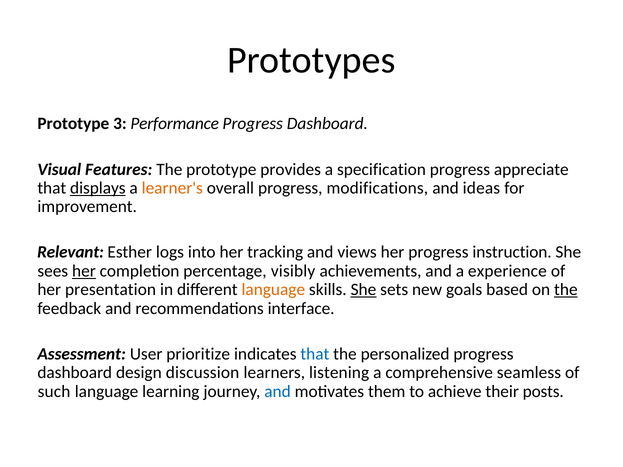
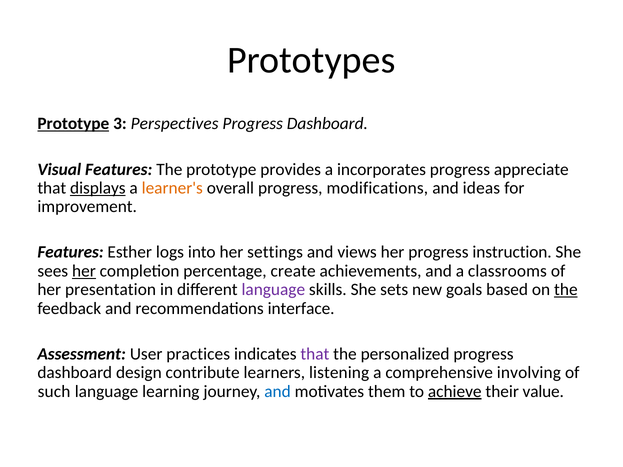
Prototype underline: none -> present (73, 124)
Performance: Performance -> Perspectives (175, 124)
specification: specification -> incorporates (382, 169)
Relevant: Relevant -> Features (70, 252)
tracking: tracking -> settings (275, 252)
visibly: visibly -> create (293, 271)
experience: experience -> classrooms (507, 271)
language colour: orange -> purple (273, 290)
She underline: present -> none (363, 290)
prioritize: prioritize -> practices (198, 354)
that colour: blue -> purple (315, 354)
discussion: discussion -> contribute (203, 373)
seamless: seamless -> involving (529, 373)
achieve underline: none -> present (455, 392)
posts: posts -> value (543, 392)
